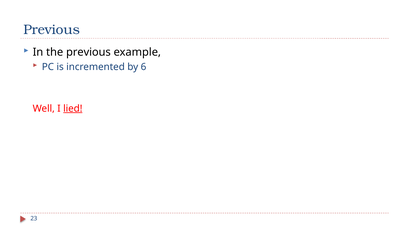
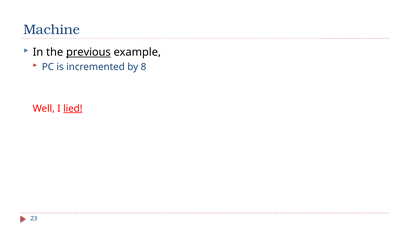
Previous: Previous -> Machine (52, 30)
previous underline: none -> present (88, 52)
6: 6 -> 8 (144, 67)
